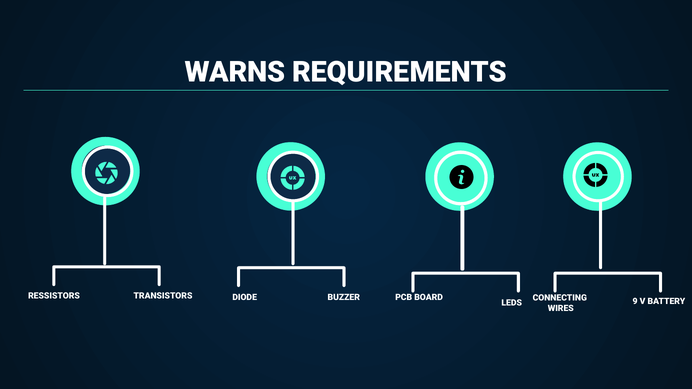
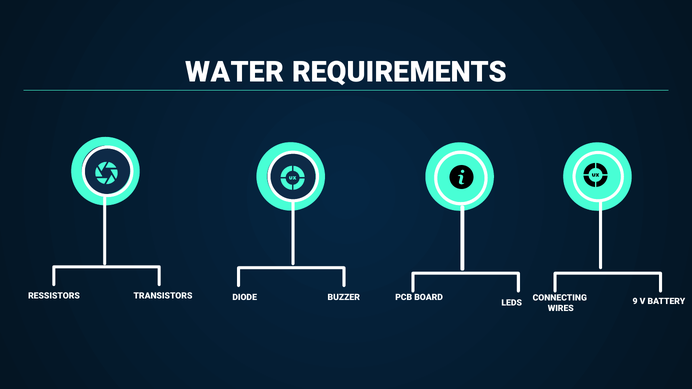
WARNS: WARNS -> WATER (235, 72)
